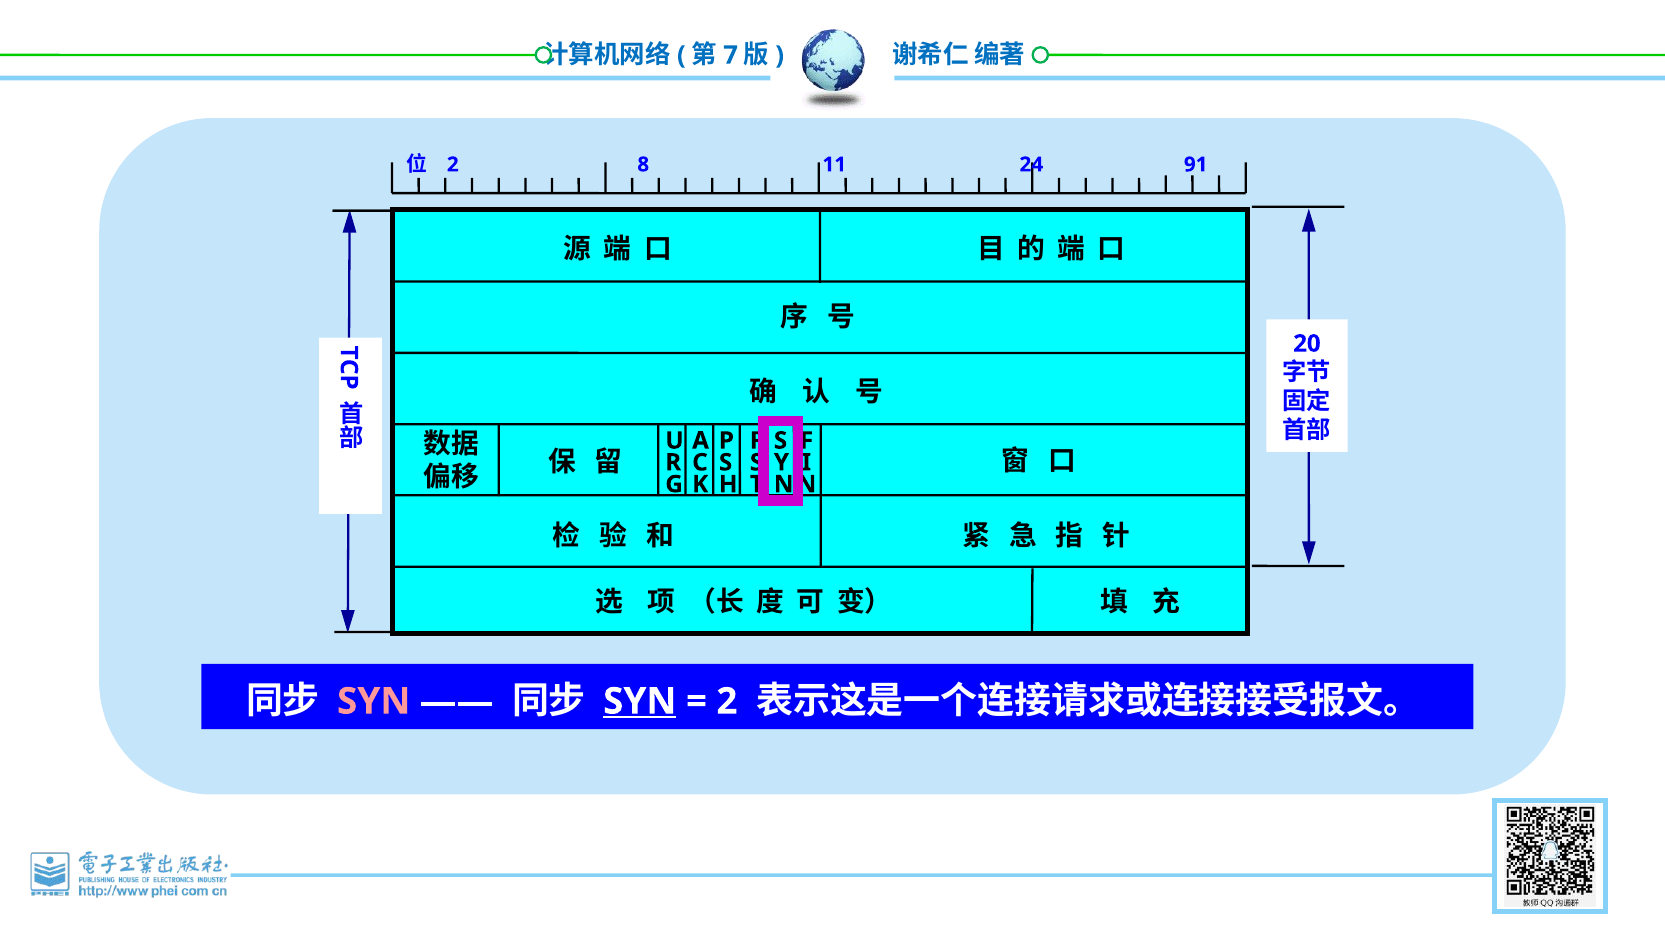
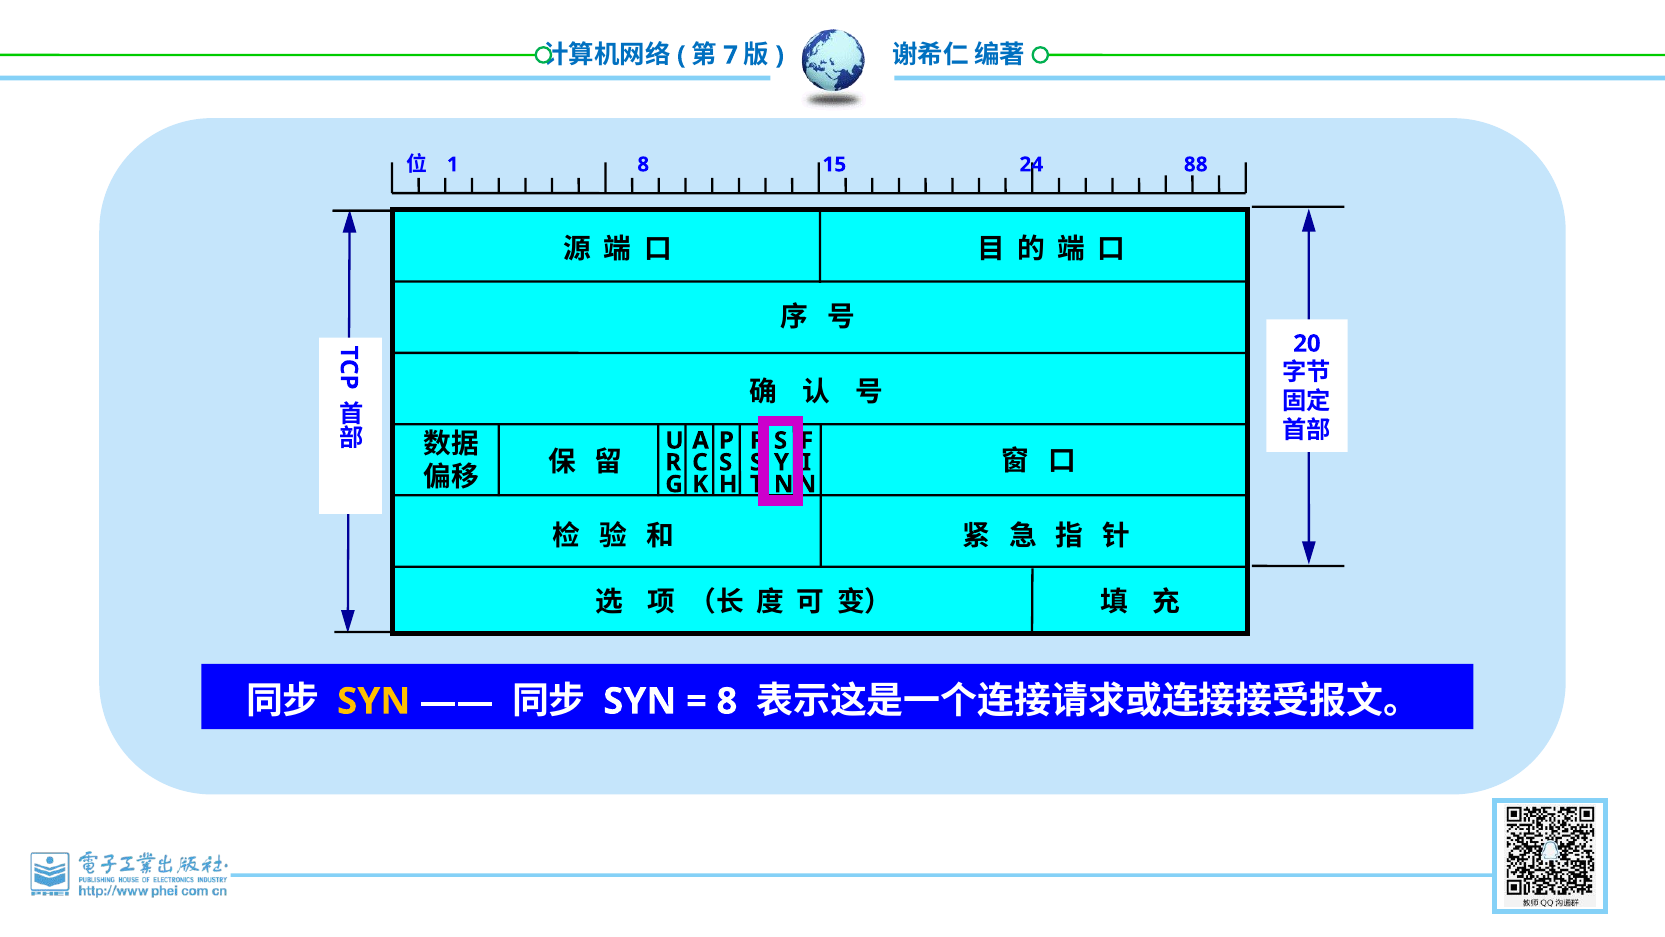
2: 2 -> 1 (453, 164)
11: 11 -> 15 (834, 164)
91: 91 -> 88 (1196, 164)
SYN colour: pink -> yellow (374, 701)
SYN underline: present -> none (640, 701)
2: 2 -> 8 (727, 701)
